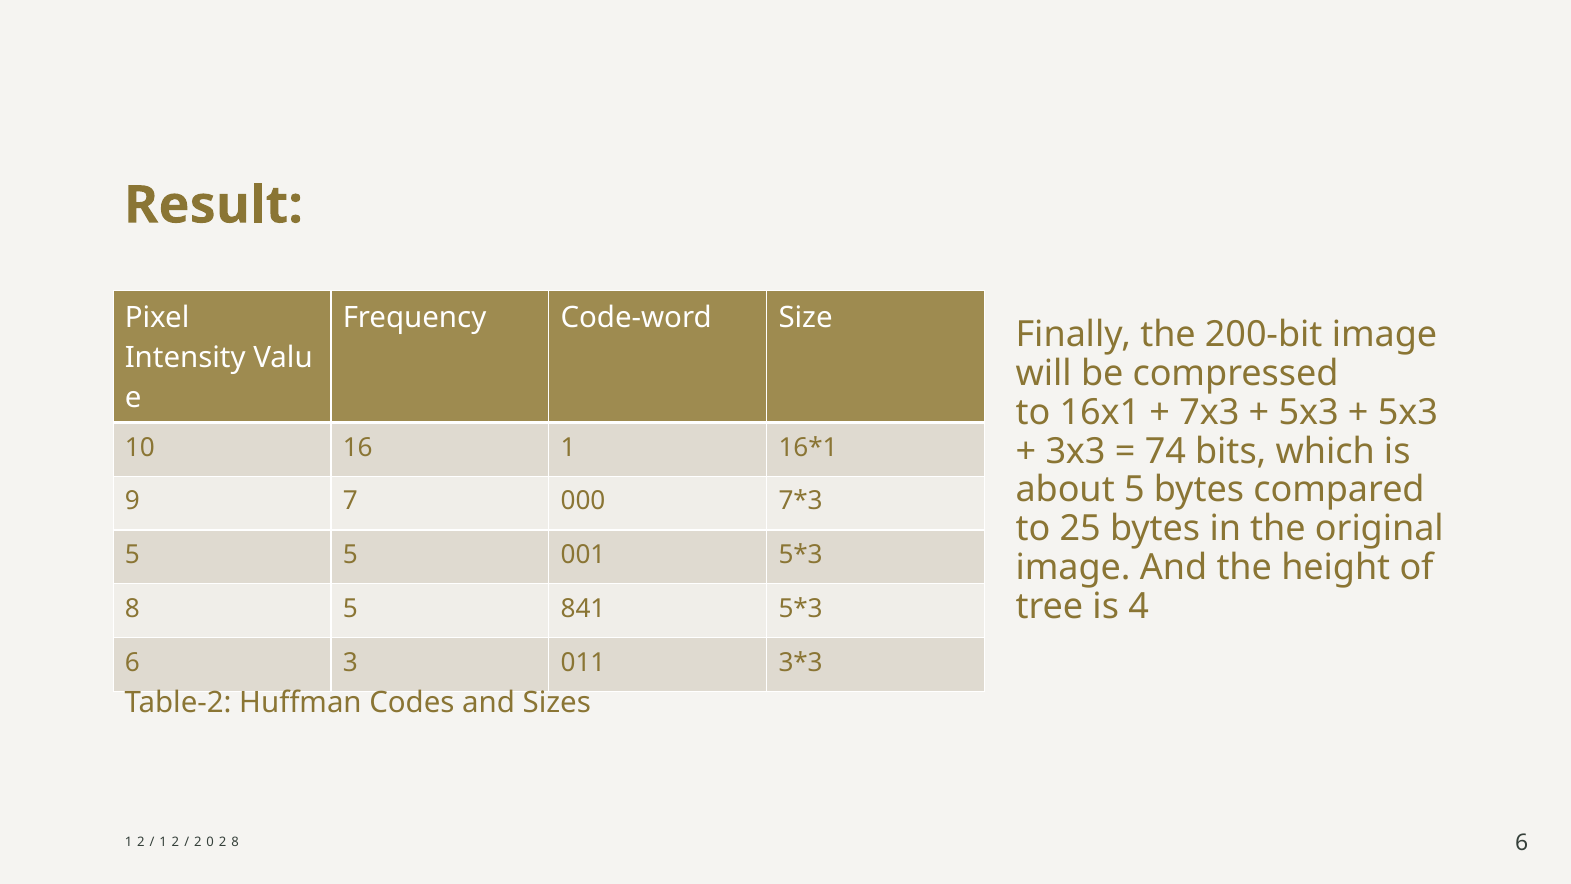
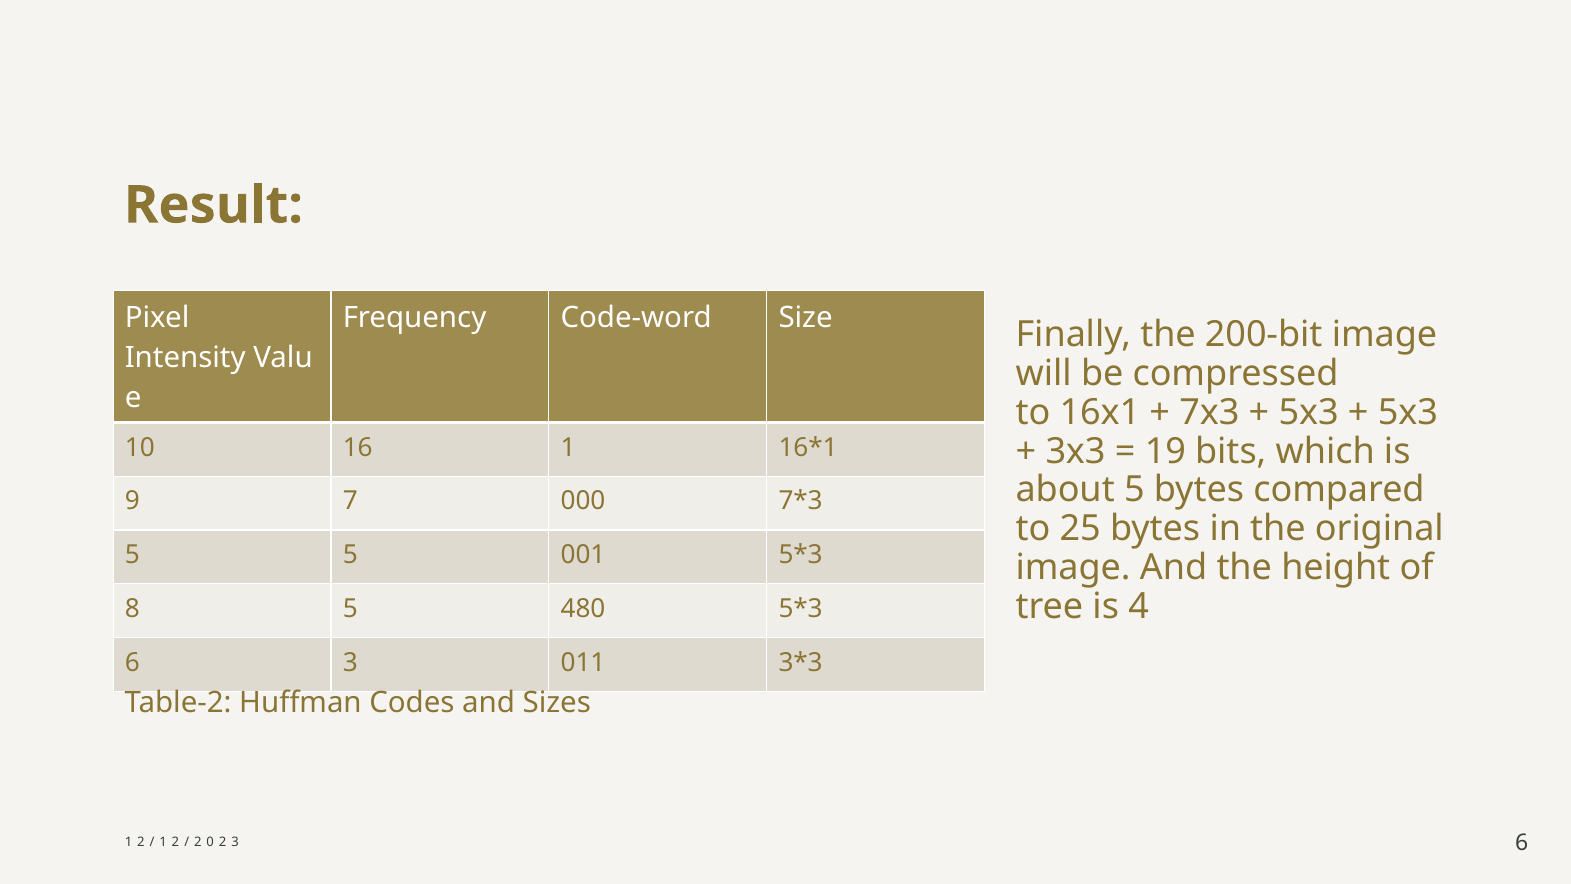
74: 74 -> 19 (1165, 451)
841: 841 -> 480 (583, 609)
8: 8 -> 3 (235, 842)
